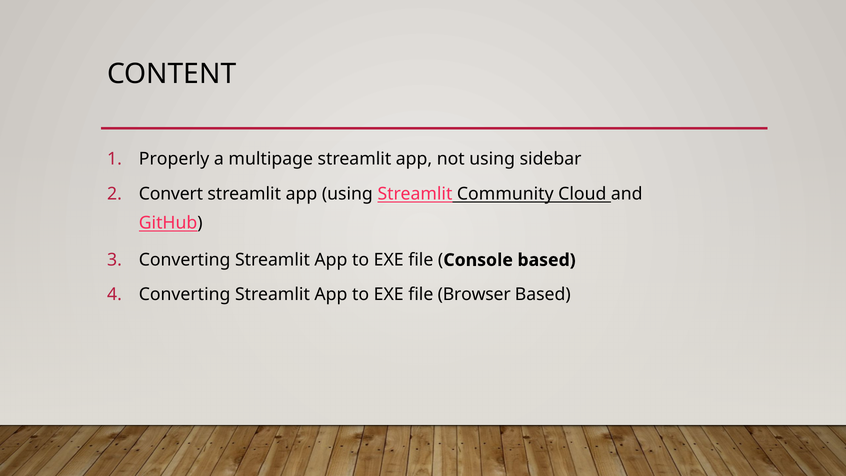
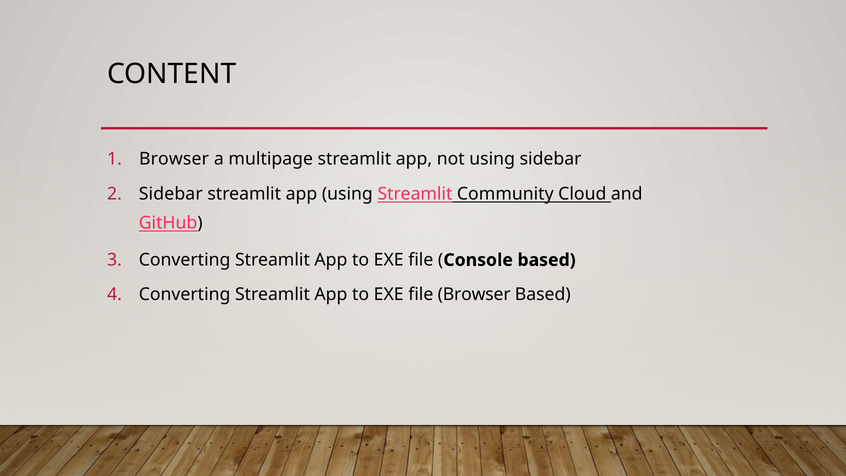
Properly: Properly -> Browser (174, 159)
Convert: Convert -> Sidebar (171, 194)
